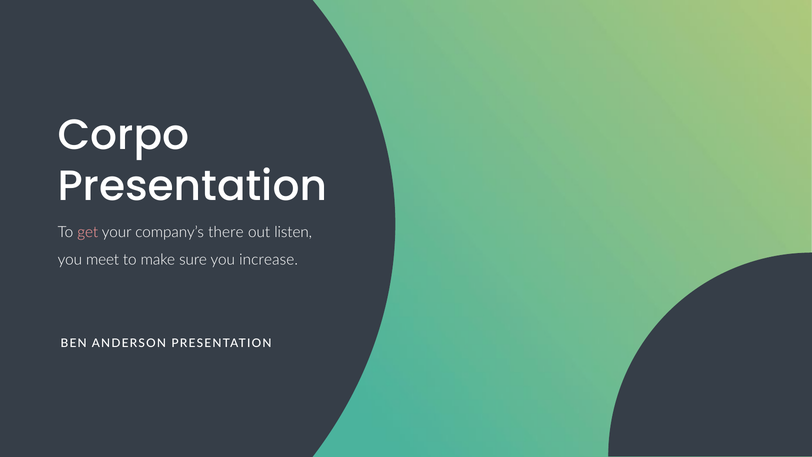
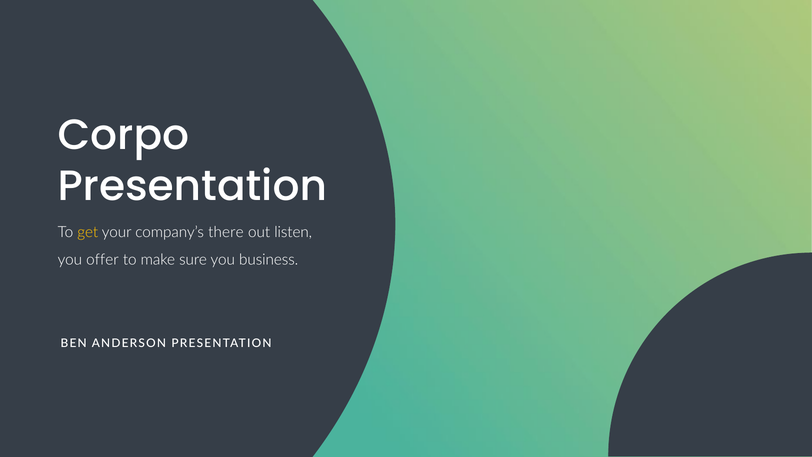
get colour: pink -> yellow (88, 232)
meet: meet -> offer (102, 259)
increase: increase -> business (269, 259)
